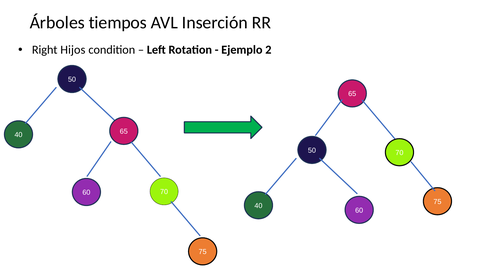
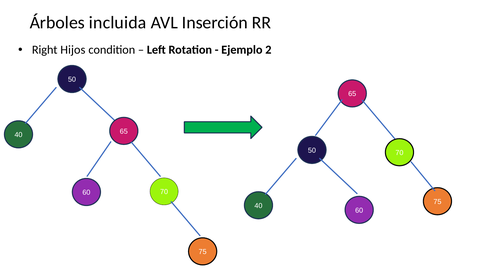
tiempos: tiempos -> incluida (118, 22)
